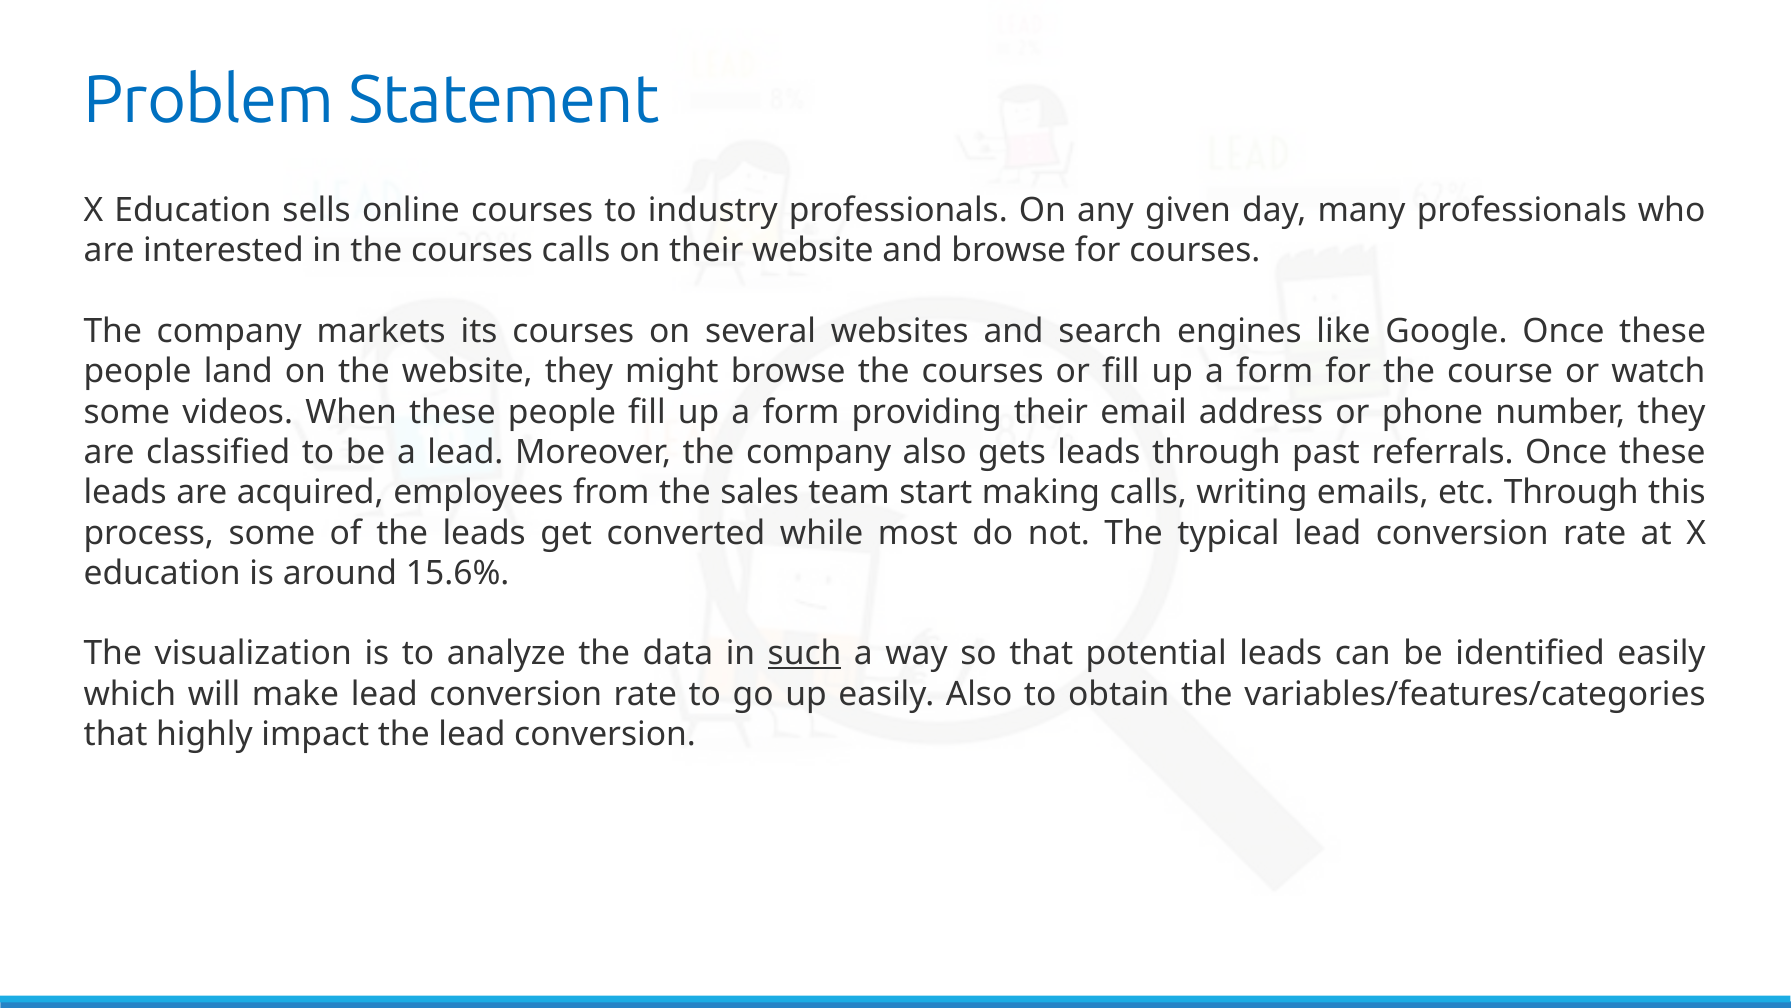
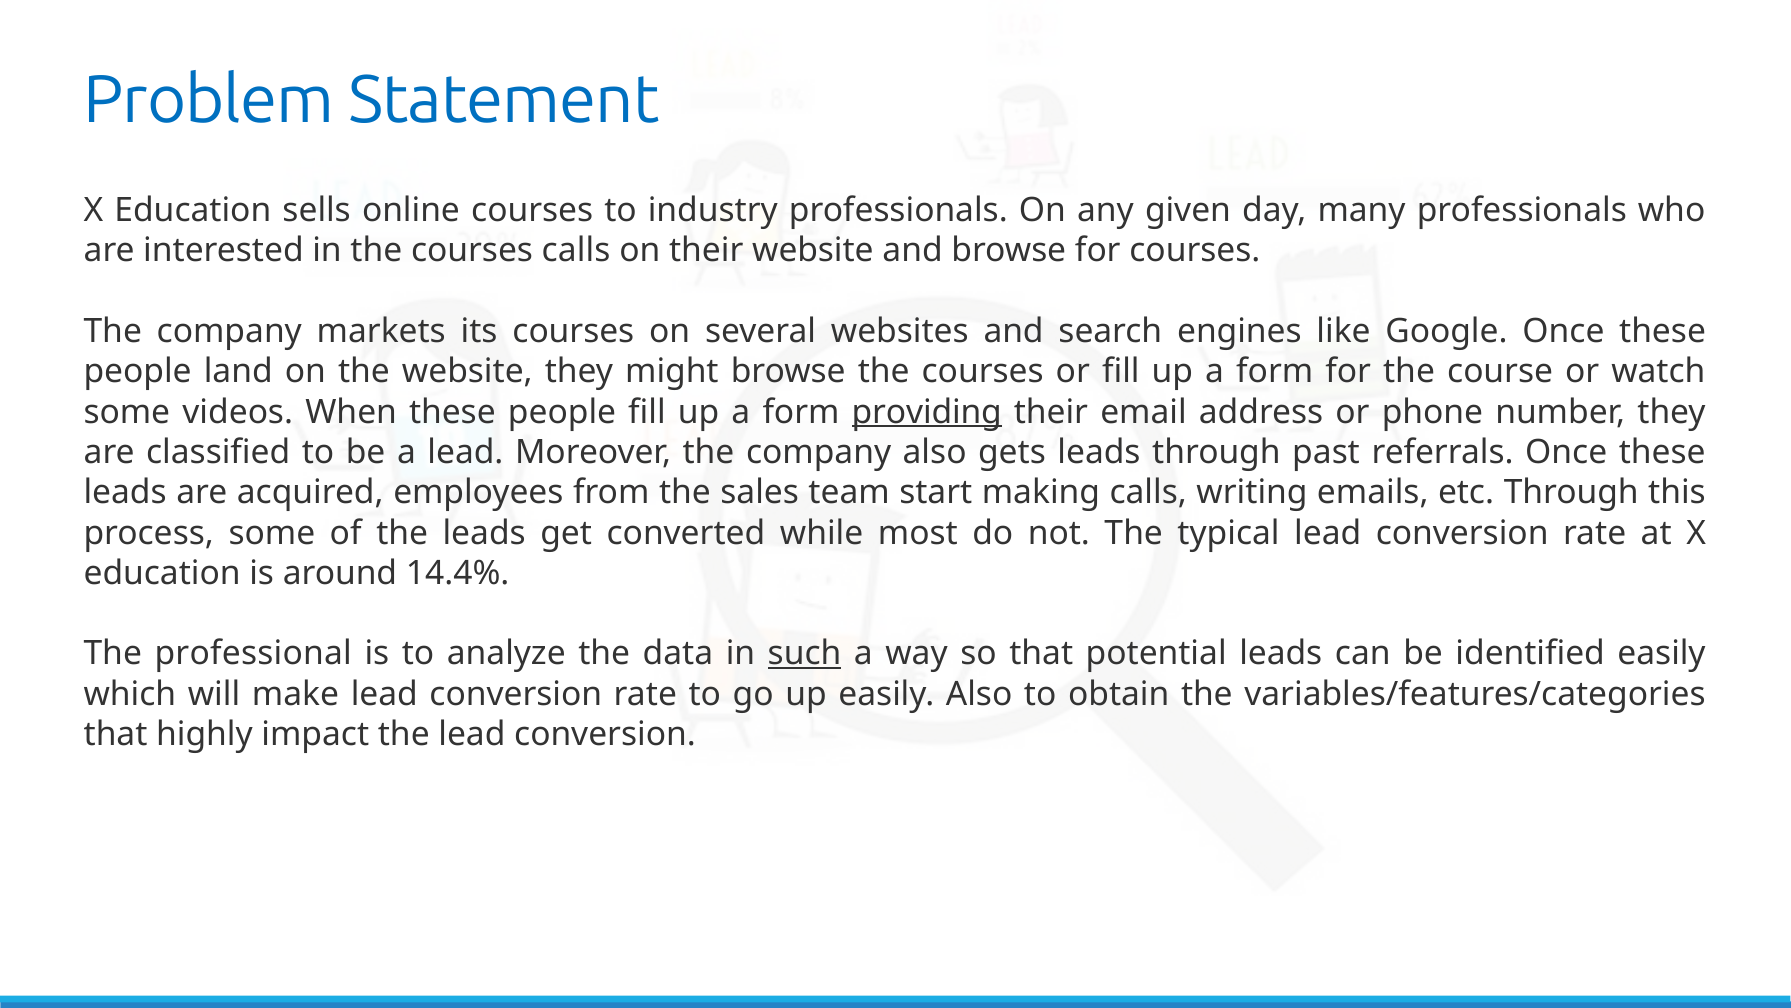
providing underline: none -> present (927, 412)
15.6%: 15.6% -> 14.4% (458, 573)
visualization: visualization -> professional (253, 654)
